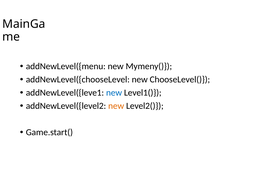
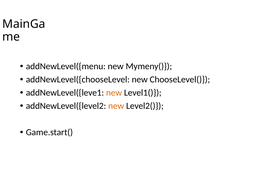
new colour: blue -> orange (114, 93)
